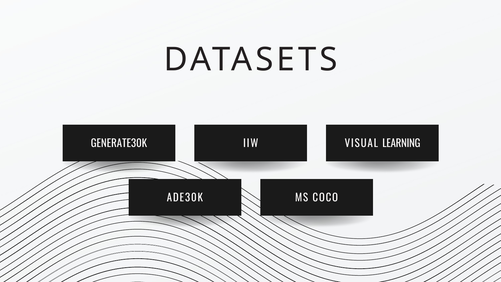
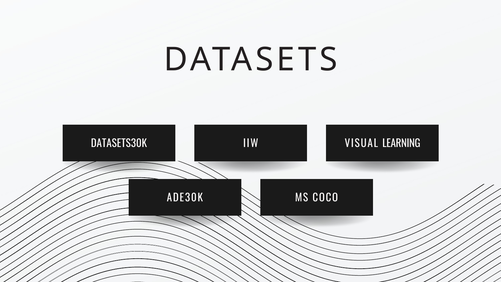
GENERATE30K: GENERATE30K -> DATASETS30K (119, 143)
